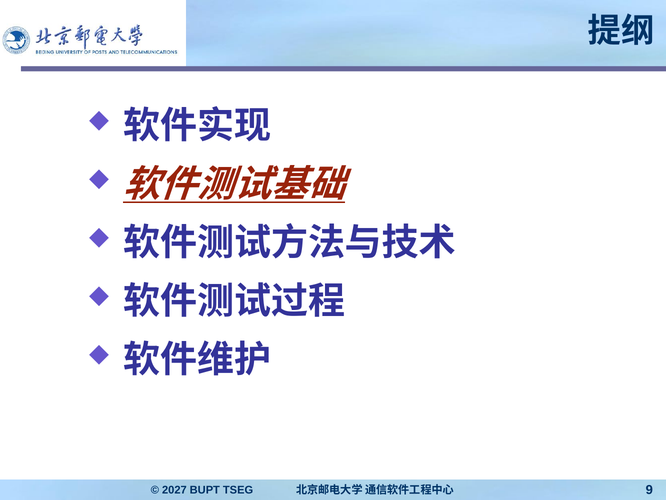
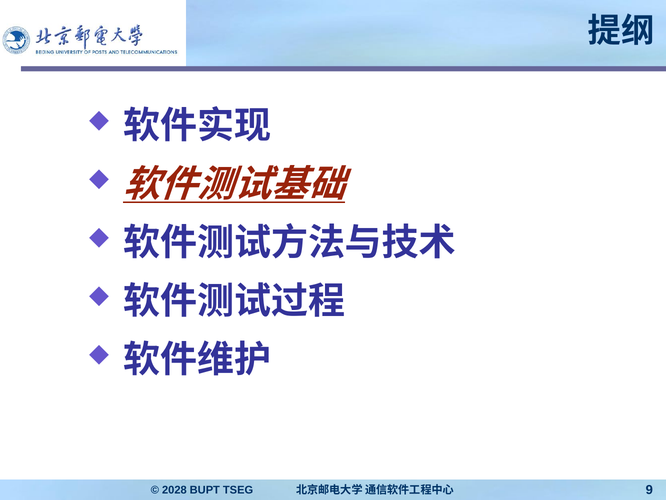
2027: 2027 -> 2028 (174, 490)
